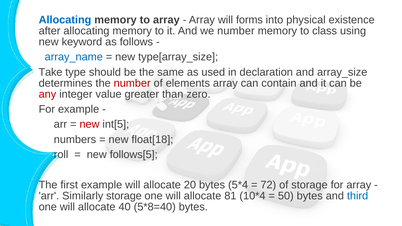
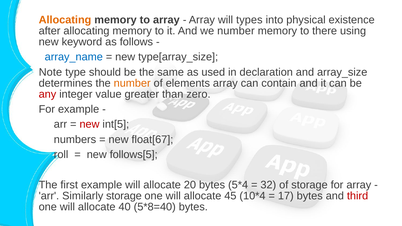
Allocating colour: blue -> orange (65, 20)
forms: forms -> types (249, 20)
class: class -> there (325, 31)
Take: Take -> Note (50, 72)
number colour: red -> orange (132, 83)
float[18: float[18 -> float[67 (152, 140)
72: 72 -> 32 (268, 185)
81: 81 -> 45 (230, 196)
50: 50 -> 17 (286, 196)
third colour: blue -> red (358, 196)
